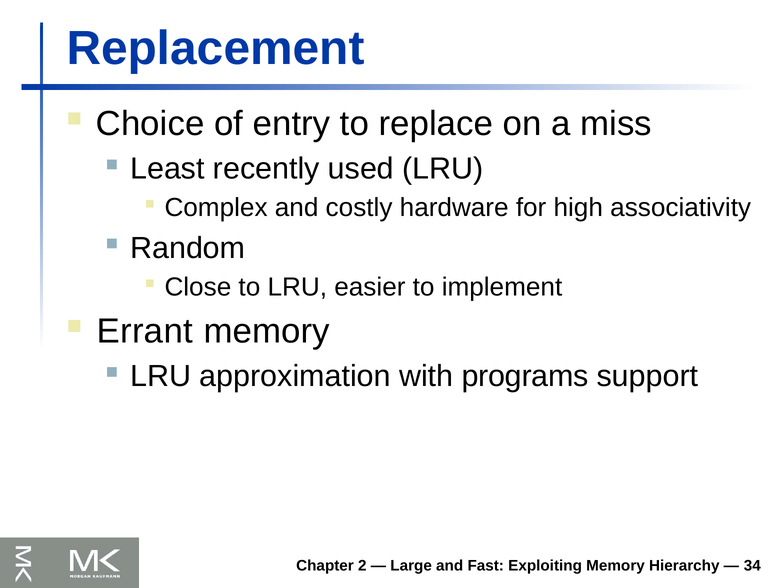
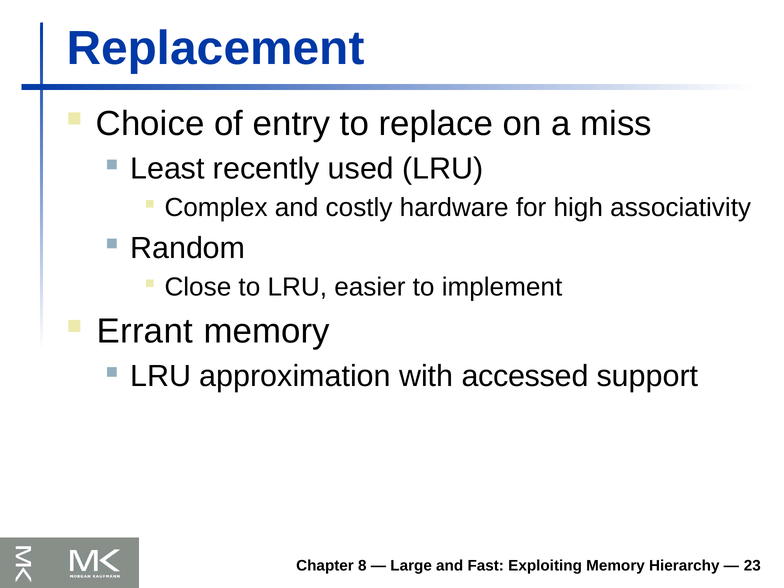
programs: programs -> accessed (525, 376)
2: 2 -> 8 (362, 566)
34: 34 -> 23 (752, 566)
